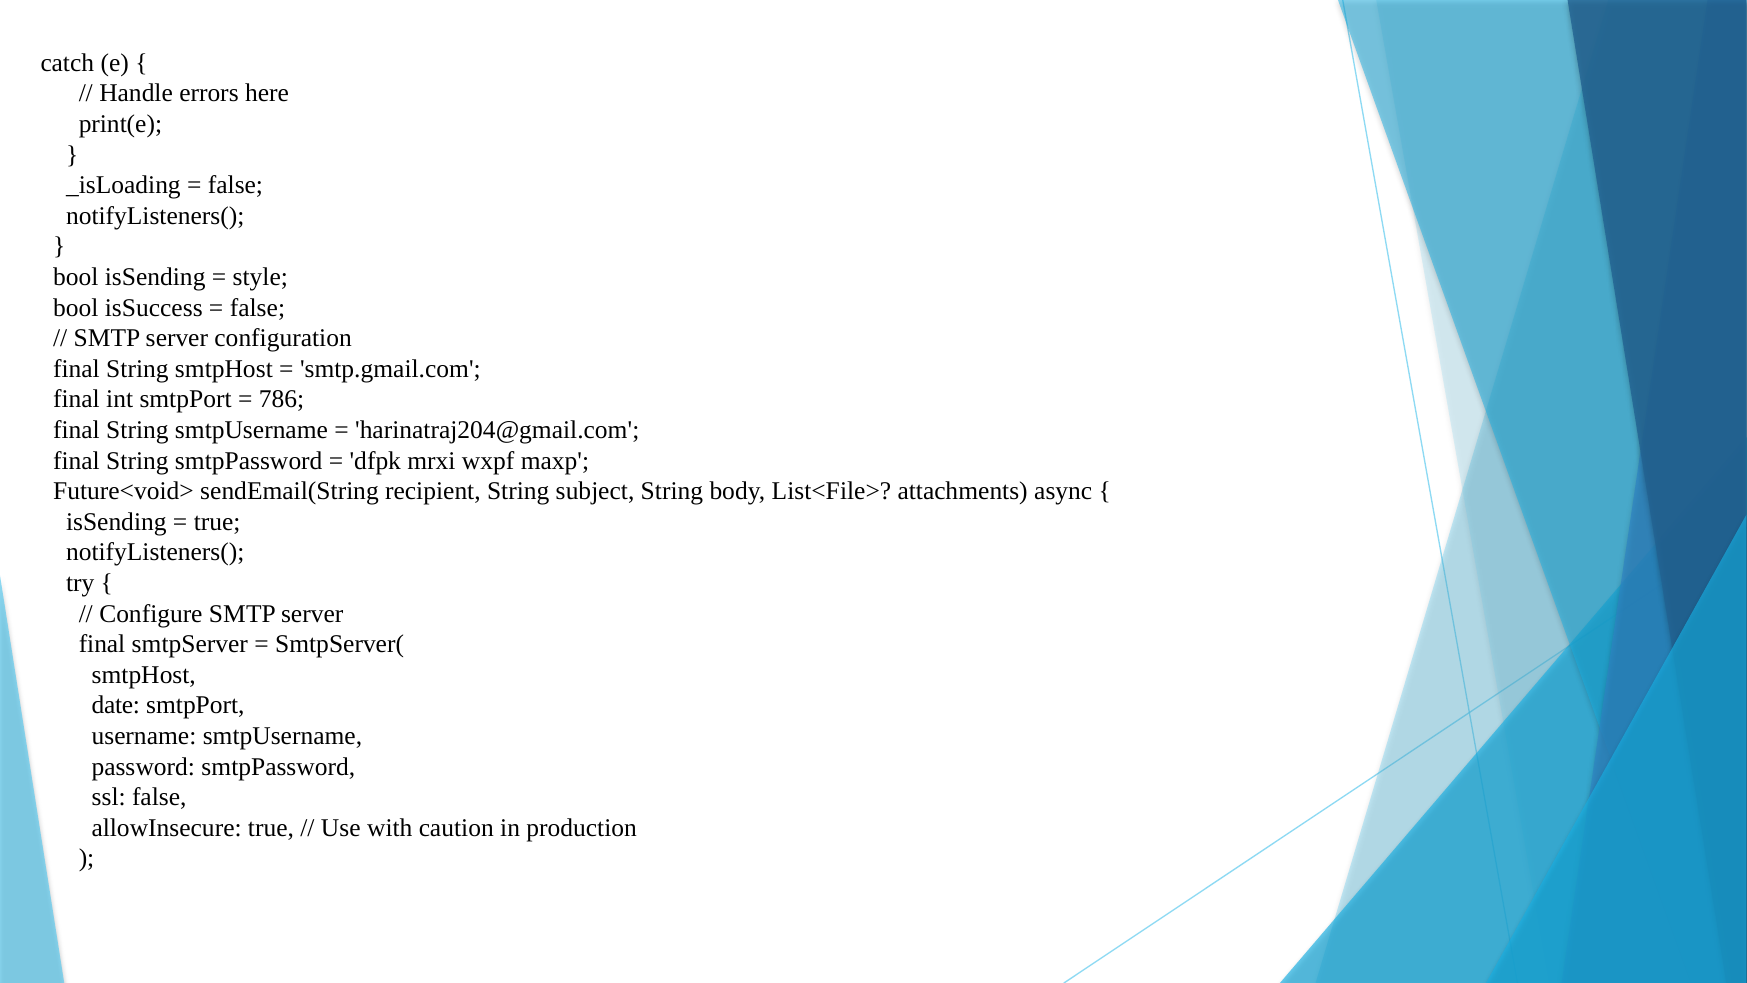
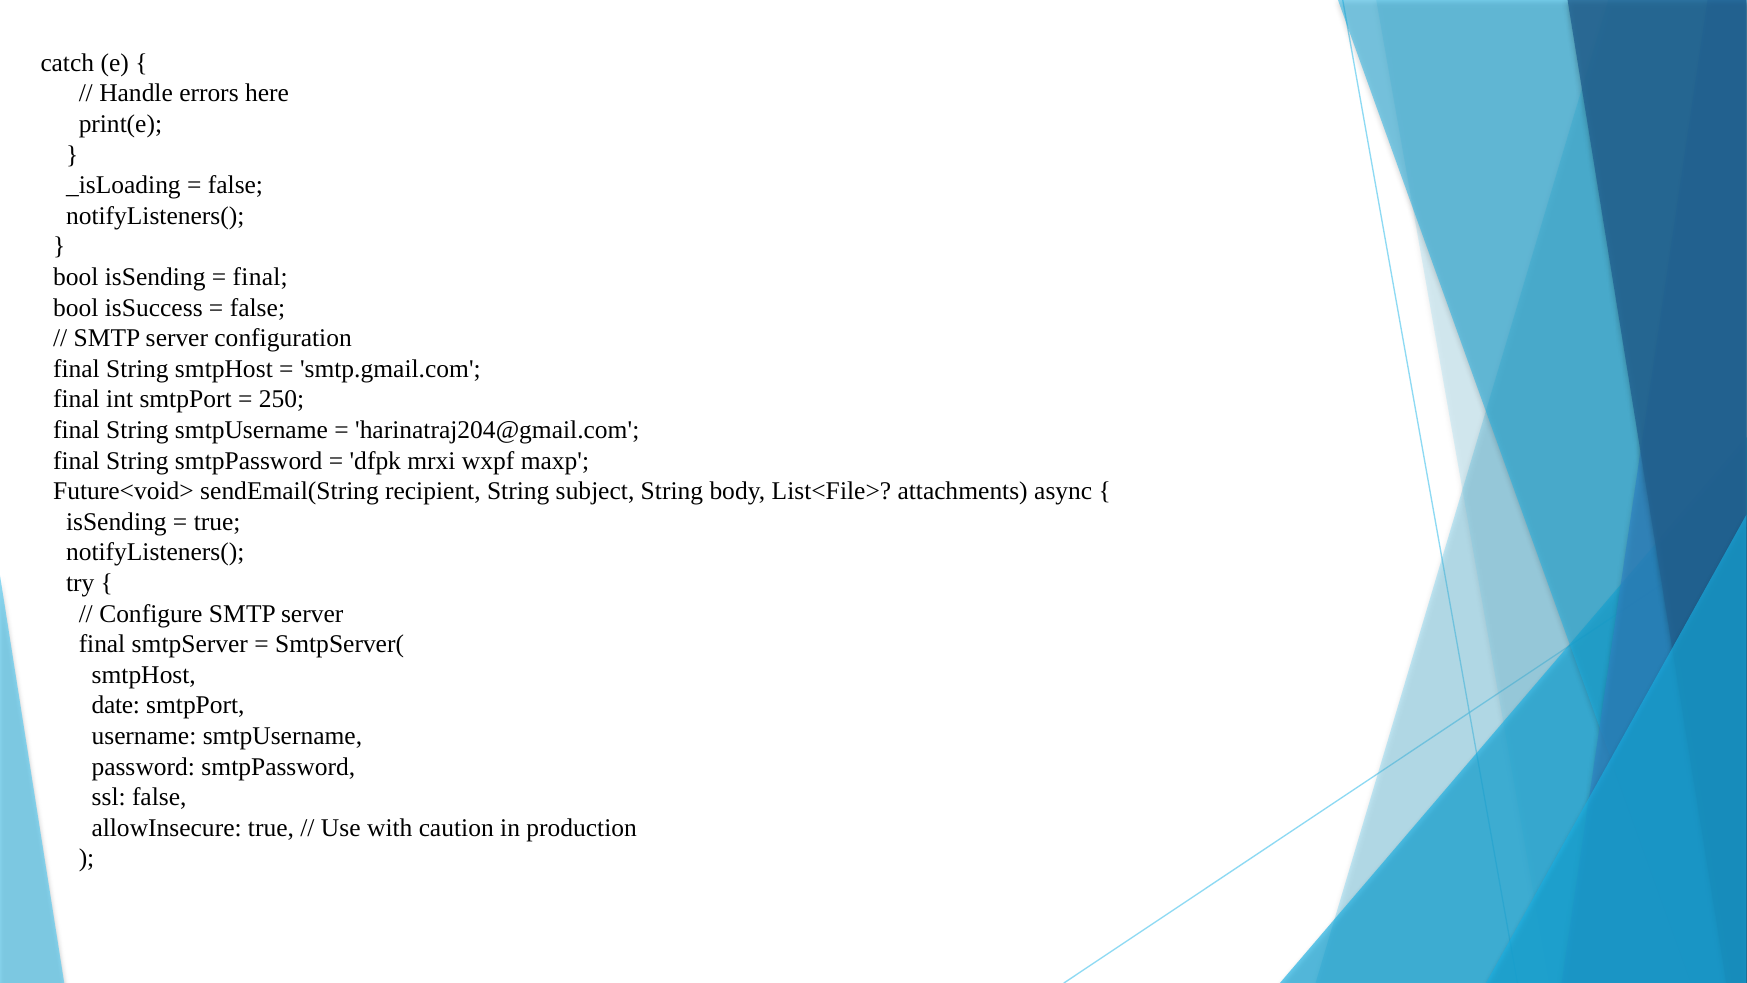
style: style -> final (260, 277)
786: 786 -> 250 (281, 399)
